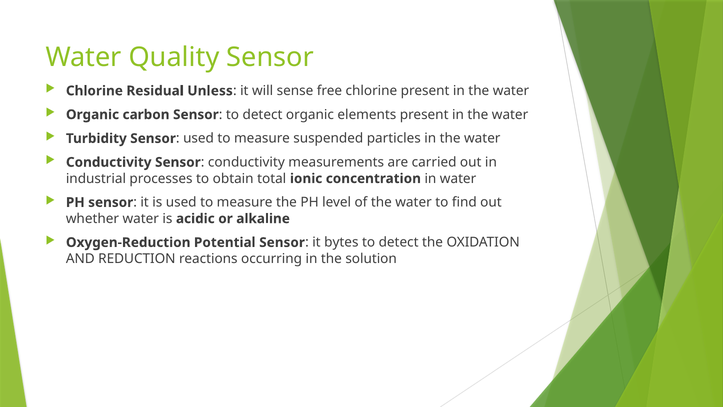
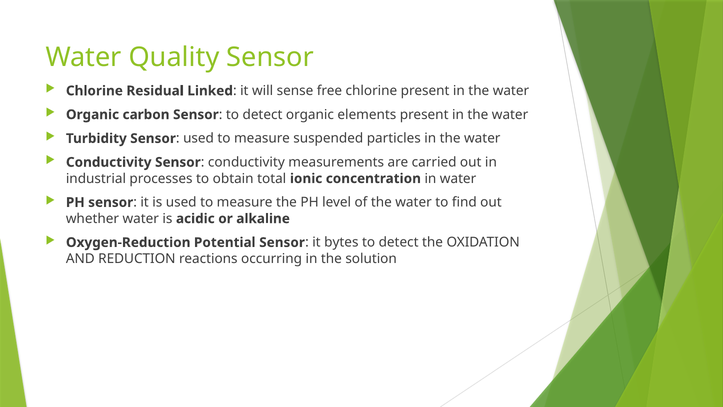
Unless: Unless -> Linked (210, 91)
